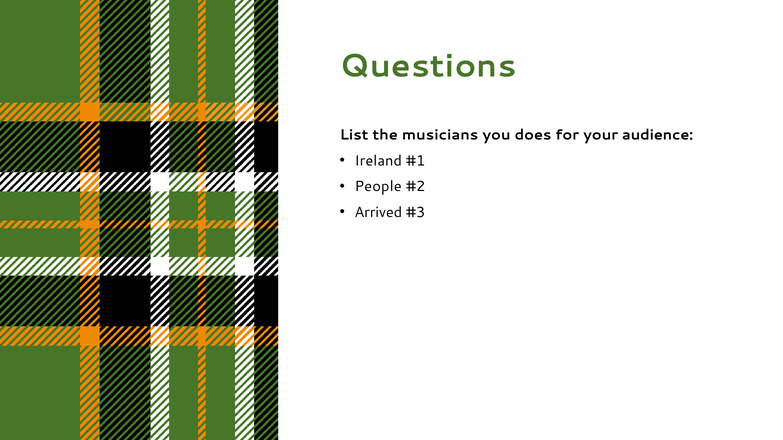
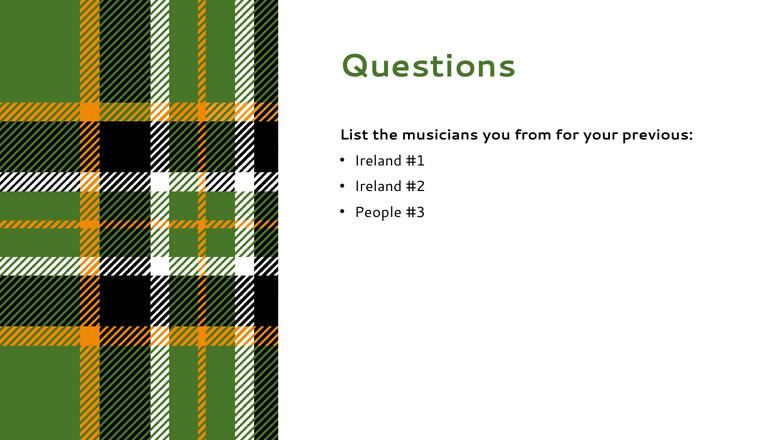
does: does -> from (533, 135)
audience: audience -> previous (657, 135)
People: People -> Ireland (378, 187)
Arrived: Arrived -> People (378, 212)
